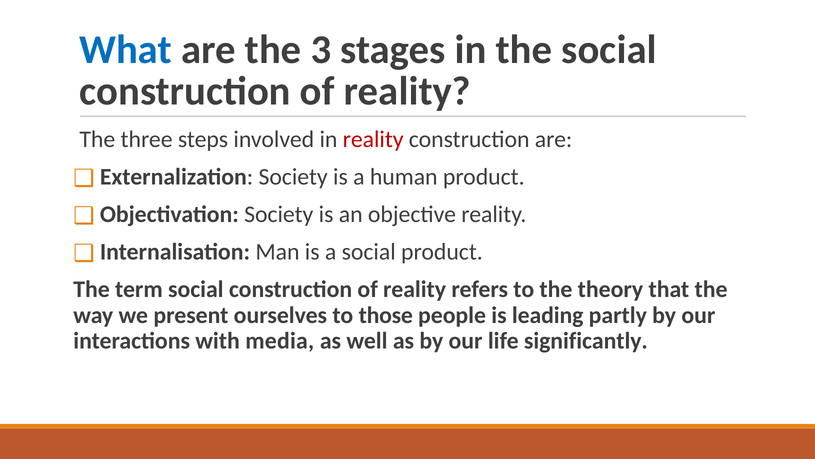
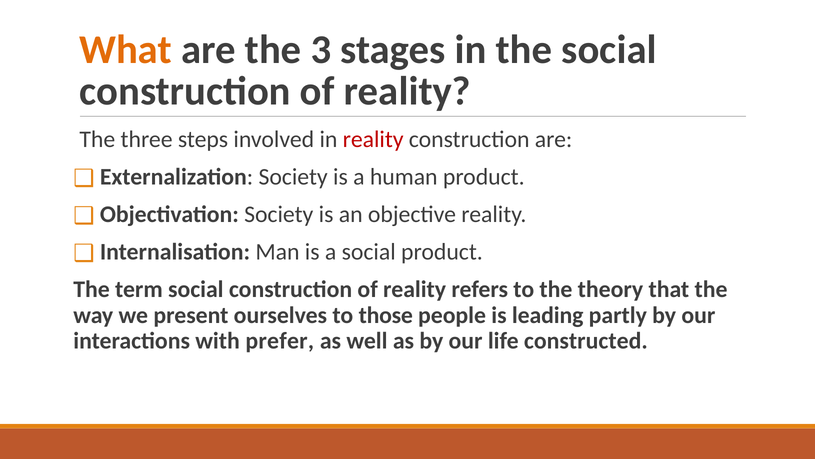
What colour: blue -> orange (126, 50)
media: media -> prefer (280, 340)
significantly: significantly -> constructed (586, 340)
